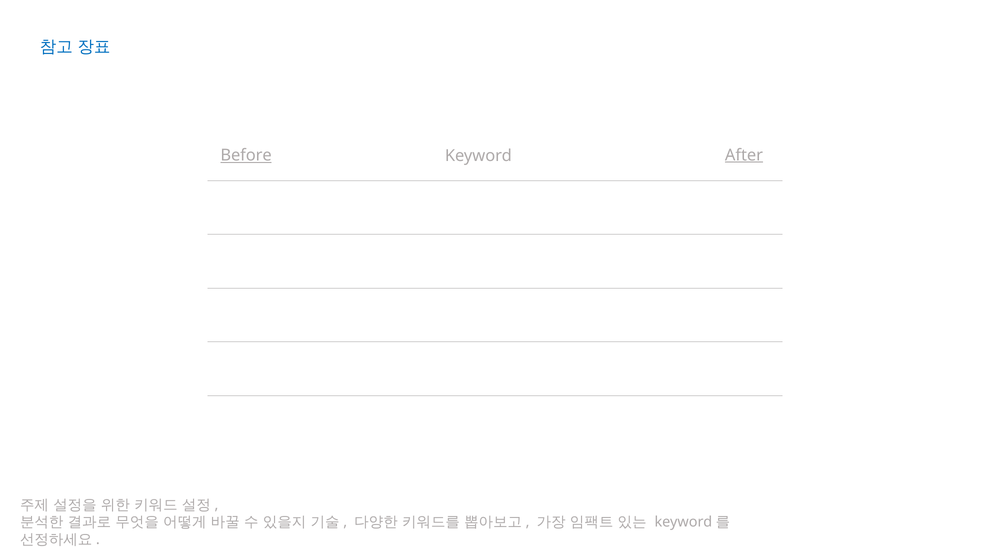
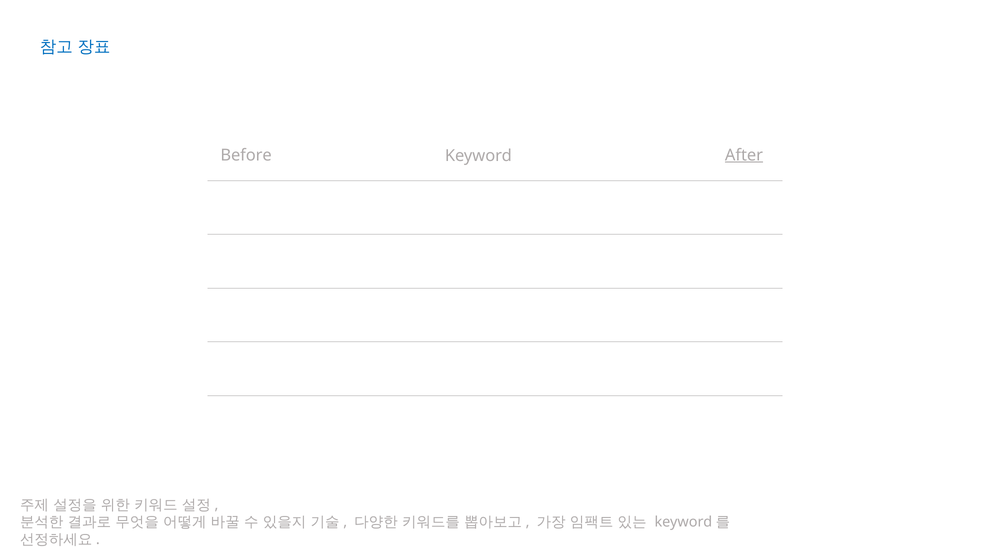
Before underline: present -> none (246, 155)
